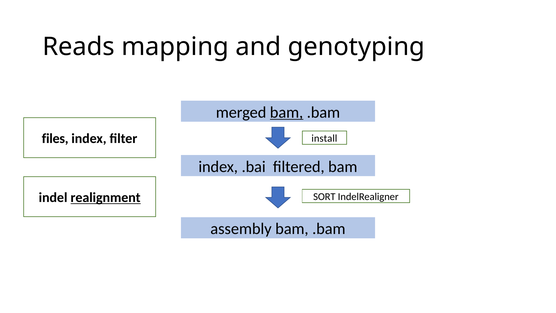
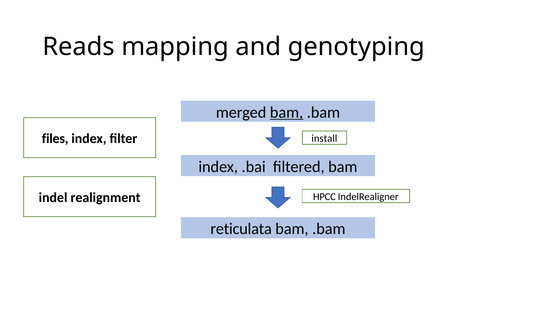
realignment underline: present -> none (106, 198)
SORT: SORT -> HPCC (324, 197)
assembly: assembly -> reticulata (241, 229)
